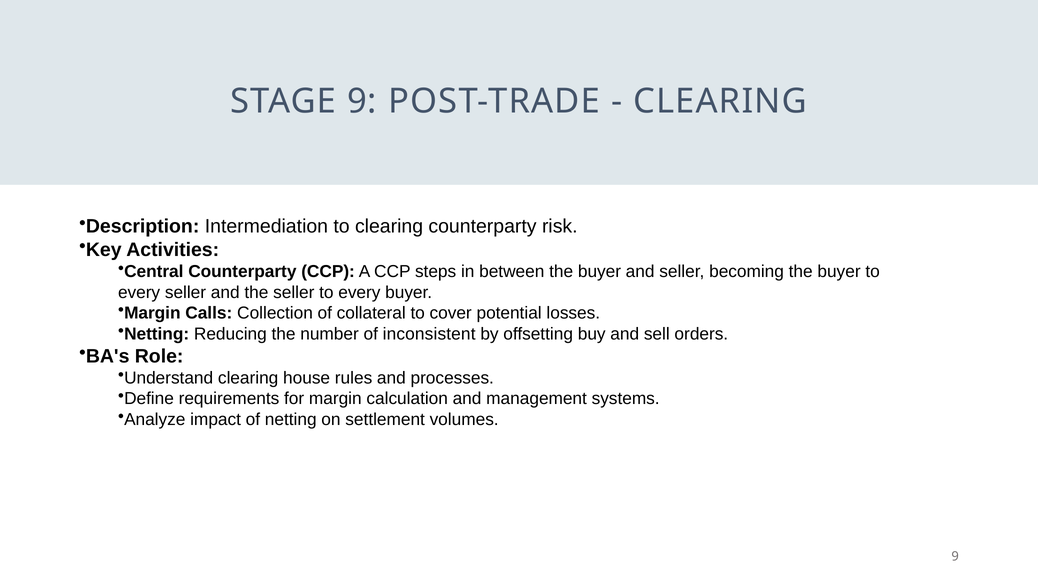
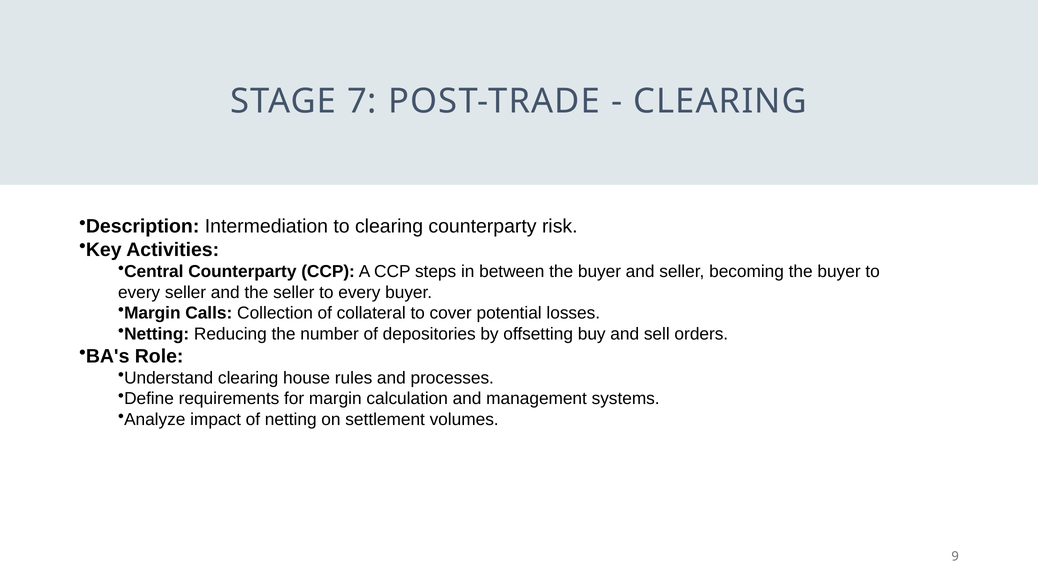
STAGE 9: 9 -> 7 (362, 101)
inconsistent: inconsistent -> depositories (429, 334)
